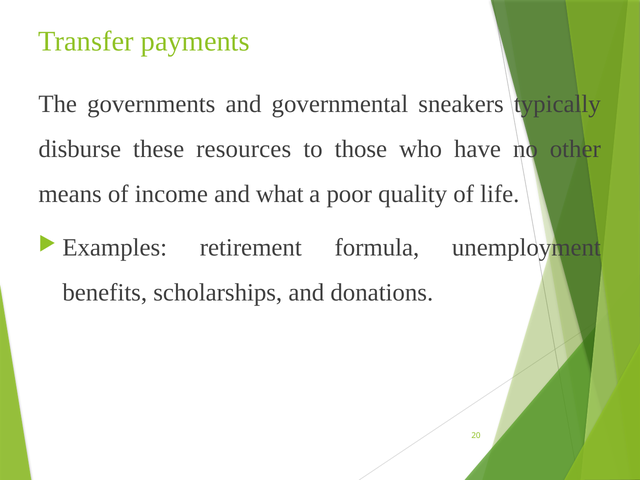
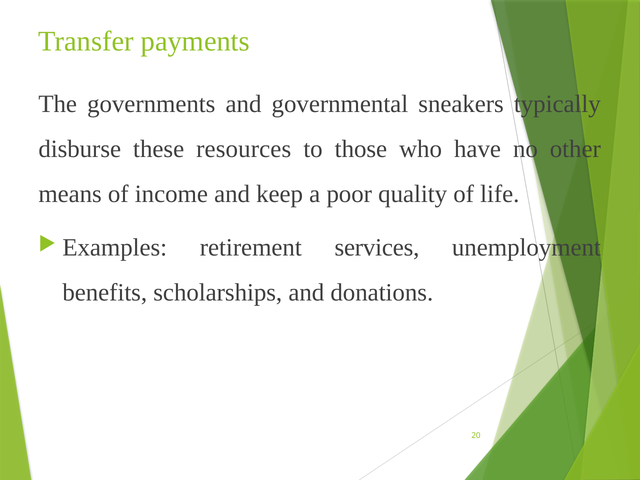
what: what -> keep (280, 194)
formula: formula -> services (377, 248)
